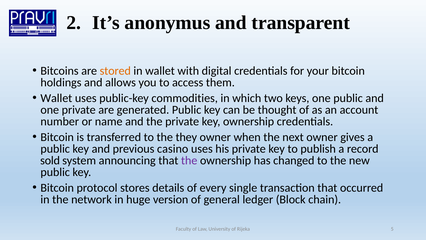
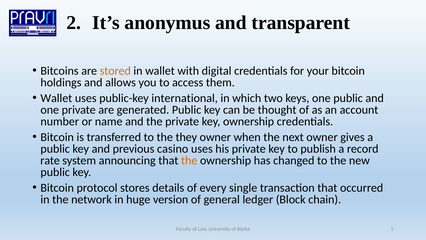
commodities: commodities -> international (185, 98)
sold: sold -> rate (50, 160)
the colour: purple -> orange (189, 160)
